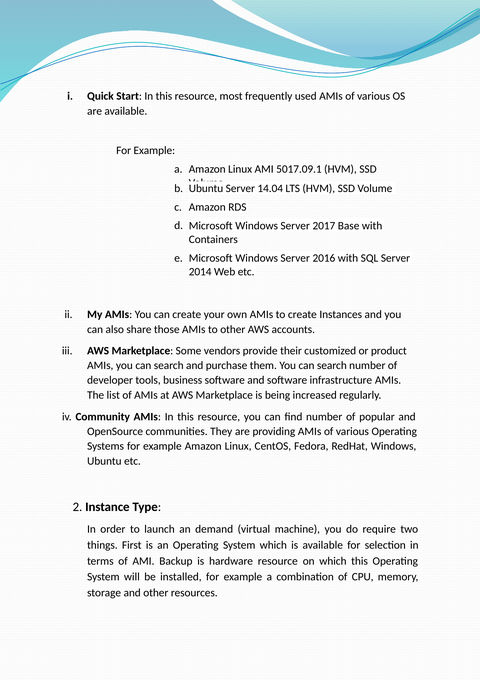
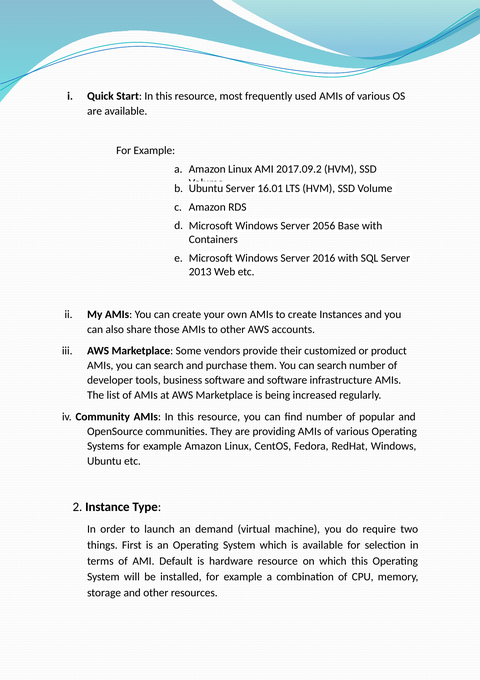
5017.09.1: 5017.09.1 -> 2017.09.2 (299, 169)
14.04: 14.04 -> 16.01 (270, 188)
2017: 2017 -> 2056 (324, 225)
2014: 2014 -> 2013 (200, 272)
Backup: Backup -> Default (176, 560)
